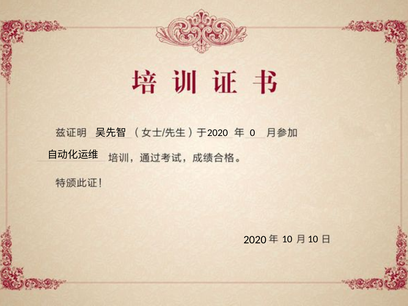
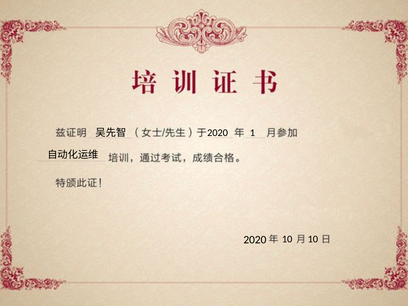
0: 0 -> 1 (252, 133)
